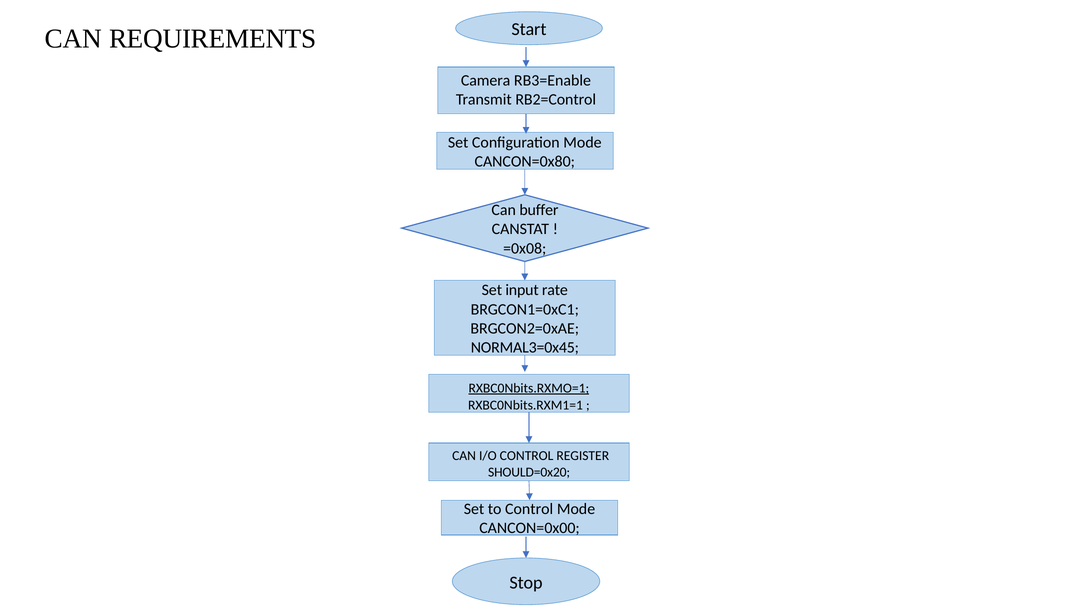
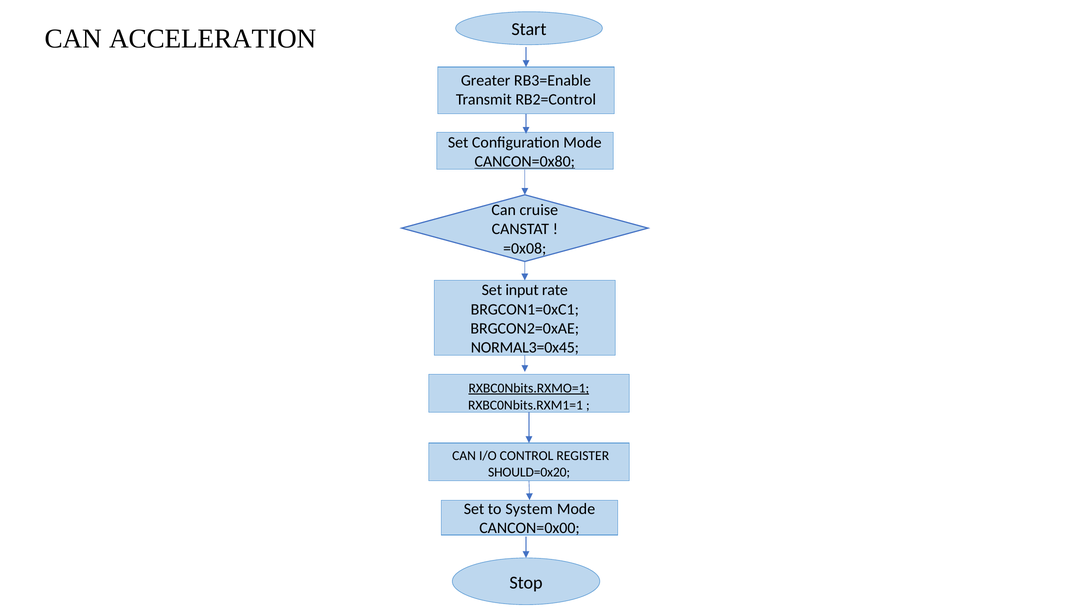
REQUIREMENTS: REQUIREMENTS -> ACCELERATION (213, 39)
Camera: Camera -> Greater (486, 81)
CANCON=0x80 underline: none -> present (525, 161)
buffer: buffer -> cruise (539, 210)
to Control: Control -> System (529, 509)
